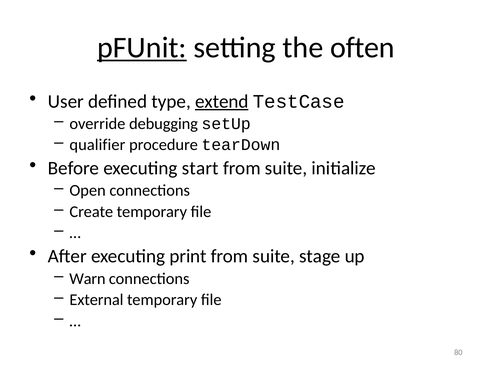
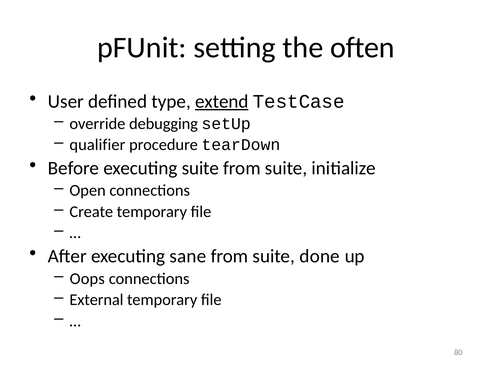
pFUnit underline: present -> none (142, 48)
executing start: start -> suite (201, 168)
print: print -> sane (188, 256)
stage: stage -> done (320, 256)
Warn: Warn -> Oops (87, 279)
